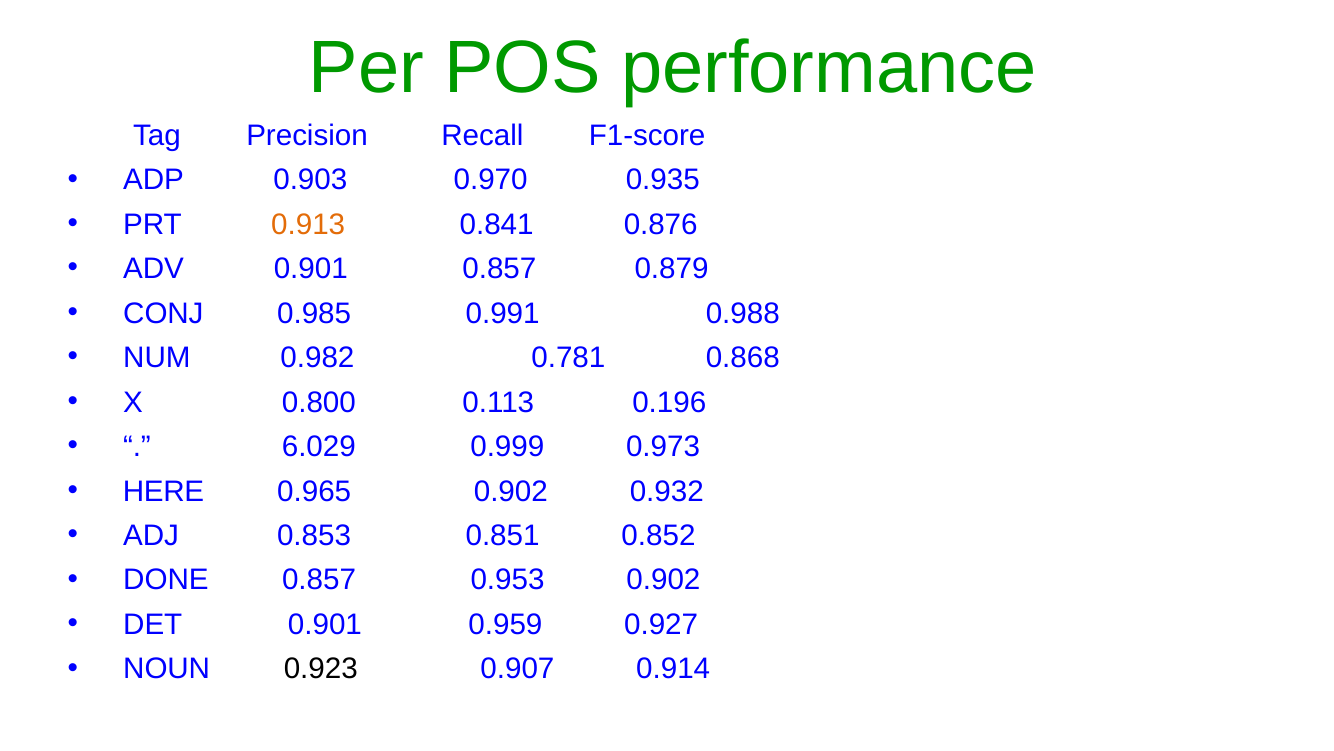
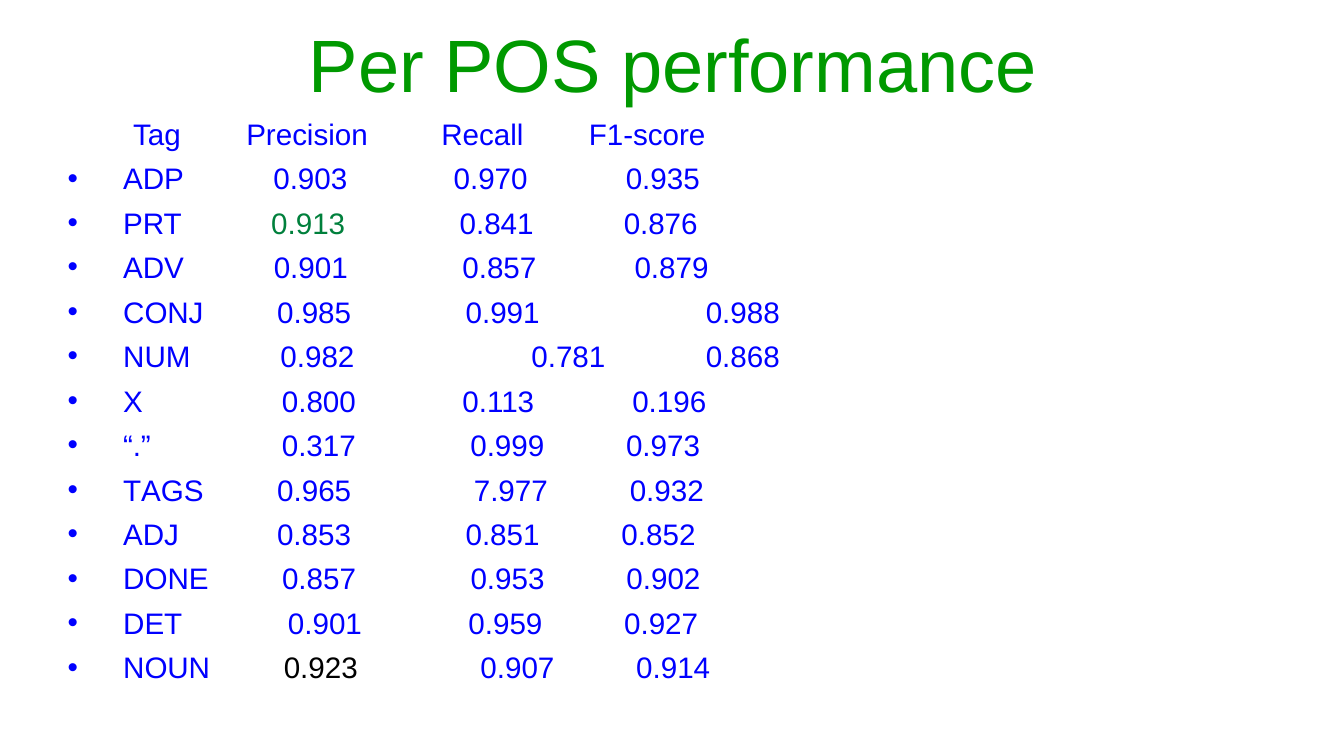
0.913 colour: orange -> green (308, 224)
6.029: 6.029 -> 0.317 (319, 446)
HERE: HERE -> TAGS (163, 491)
0.965 0.902: 0.902 -> 7.977 (511, 491)
